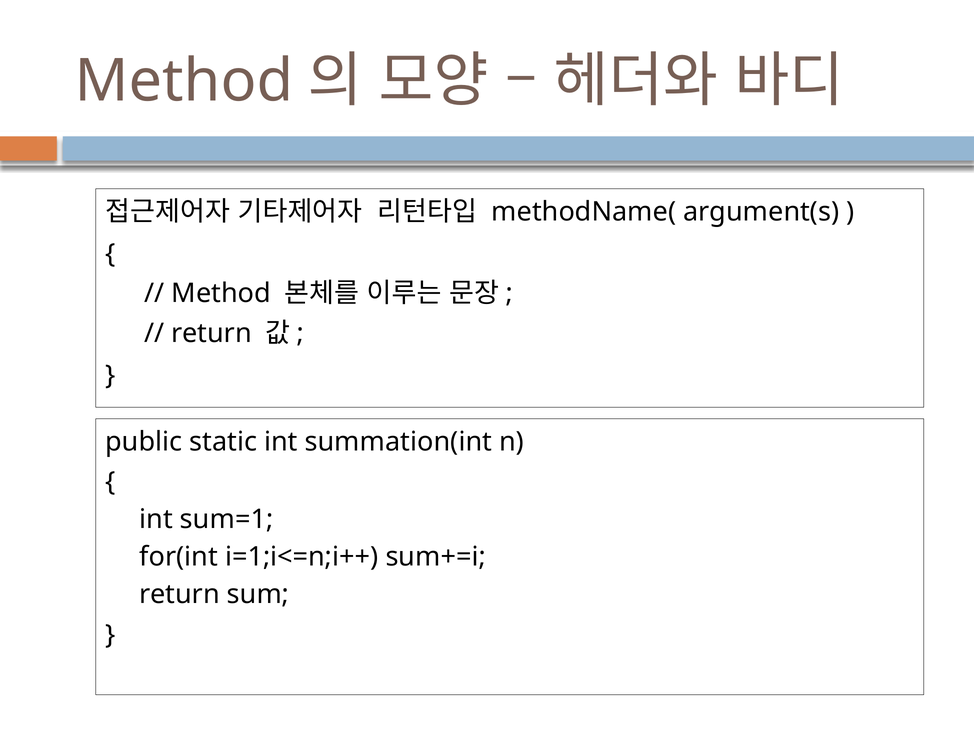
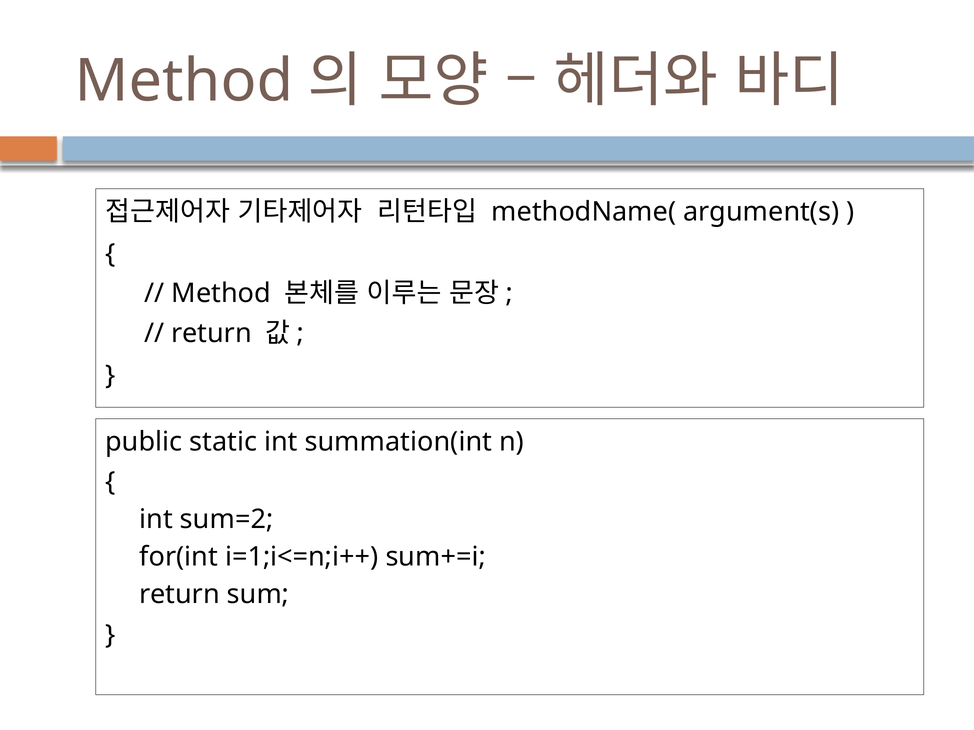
sum=1: sum=1 -> sum=2 (227, 520)
